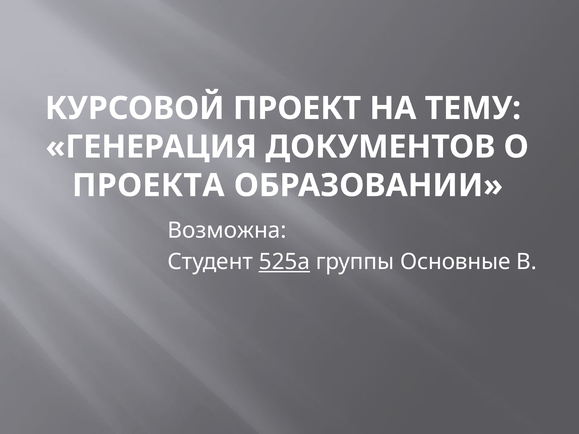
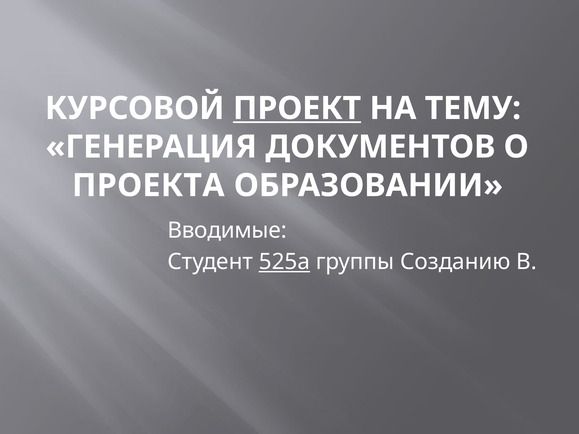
ПРОЕКТ underline: none -> present (297, 108)
Возможна: Возможна -> Вводимые (227, 231)
Основные: Основные -> Созданию (455, 262)
